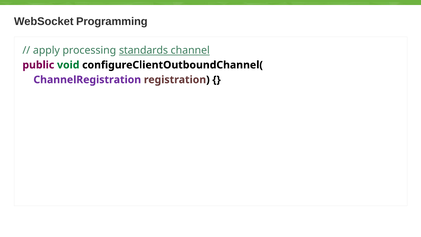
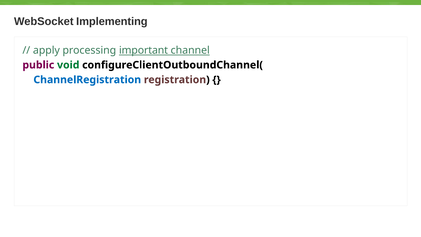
Programming: Programming -> Implementing (112, 22)
standards: standards -> important (144, 50)
ChannelRegistration colour: purple -> blue (87, 80)
